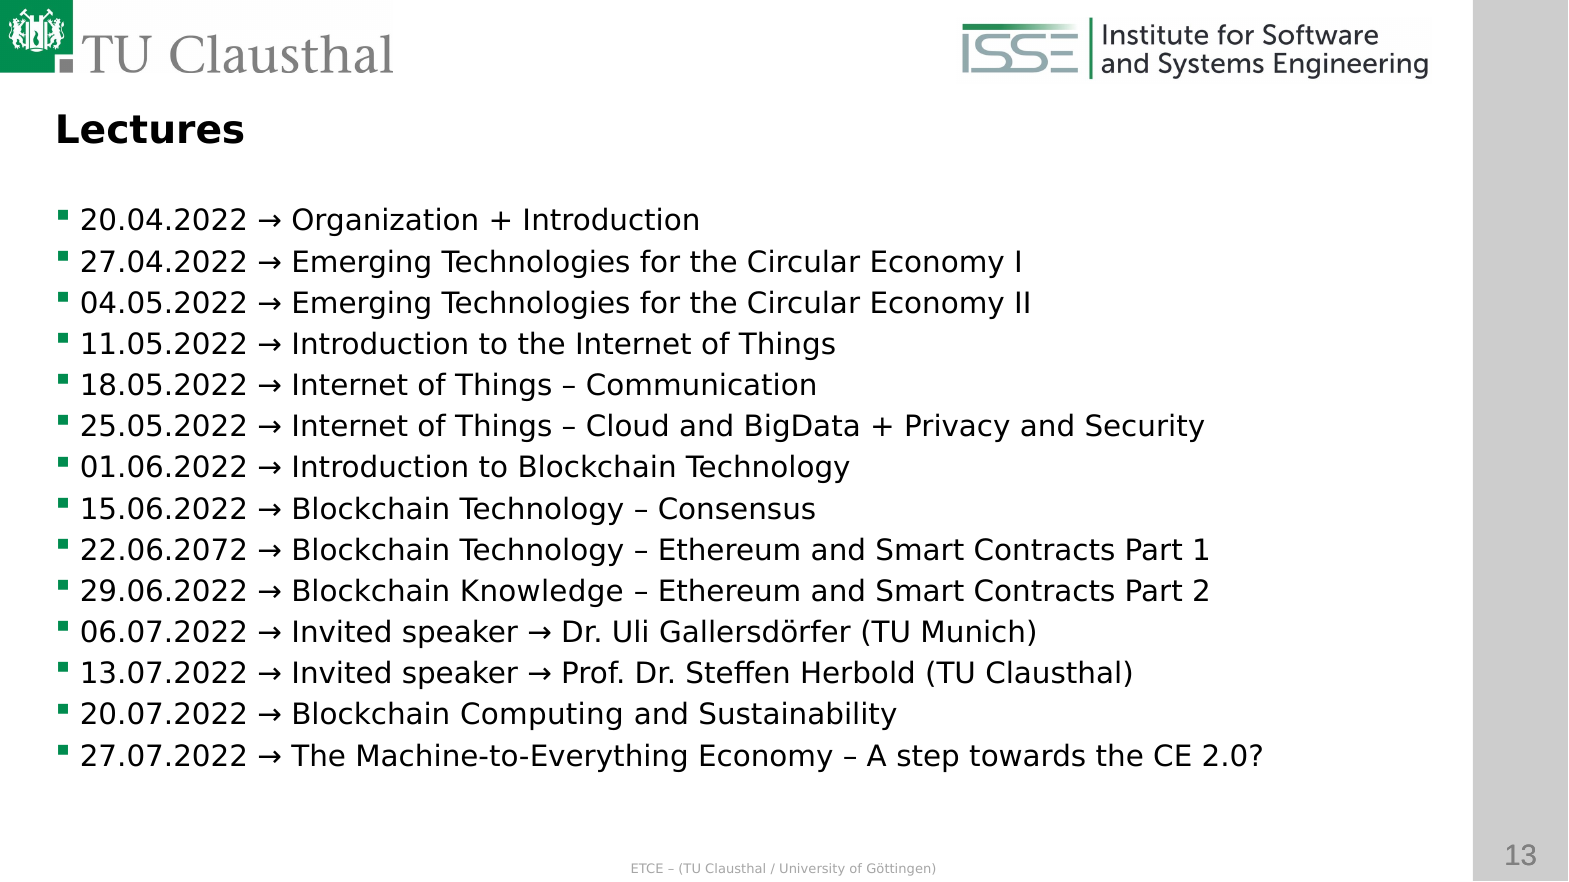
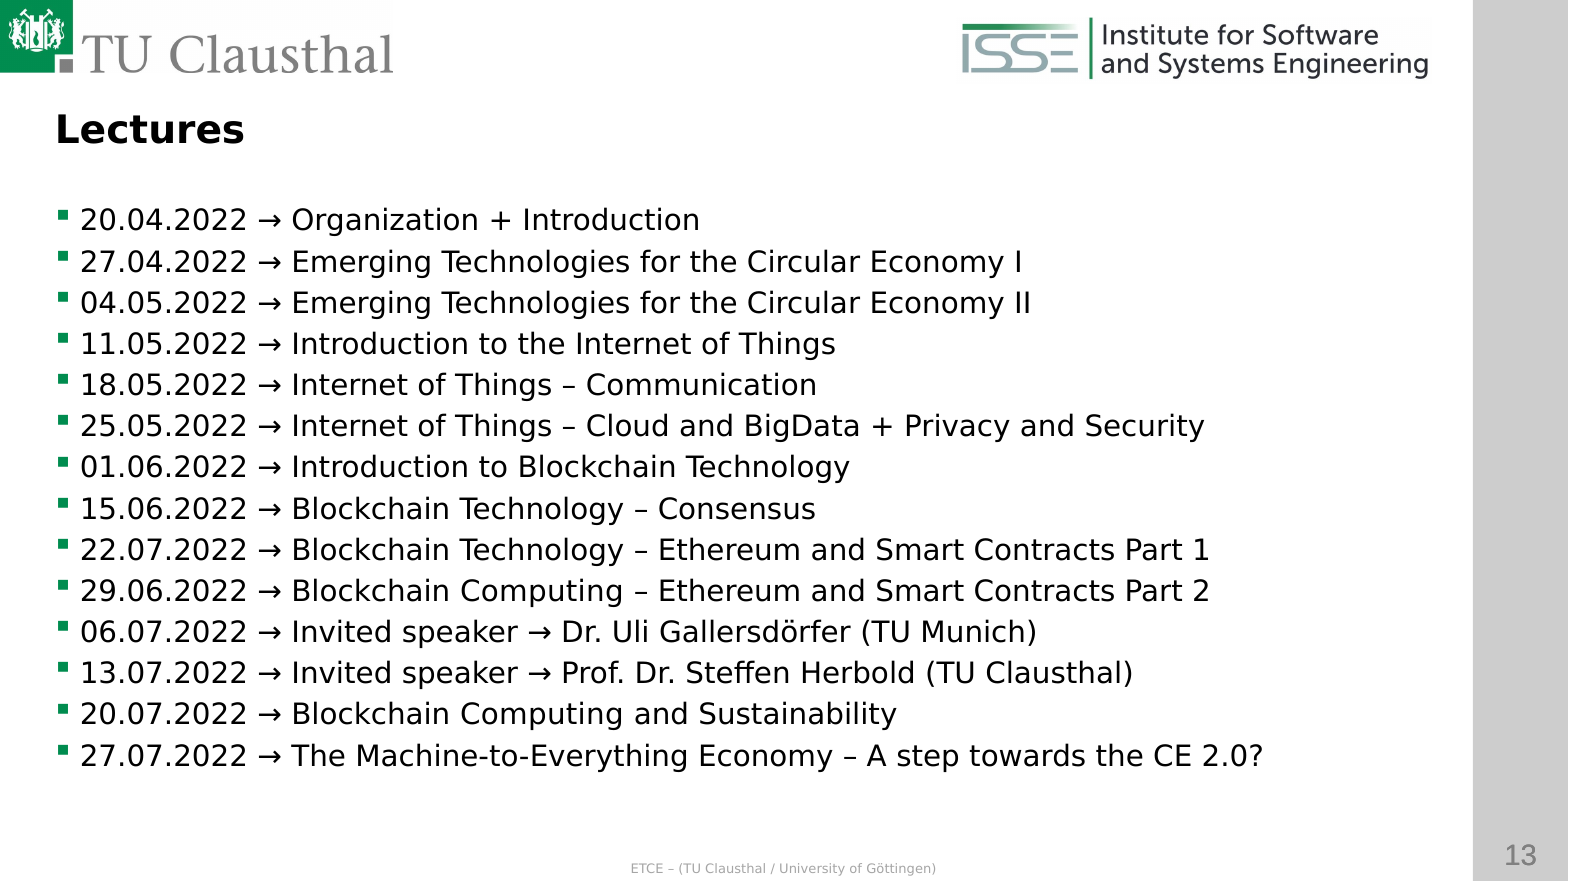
22.06.2072: 22.06.2072 -> 22.07.2022 (164, 551)
Knowledge: Knowledge -> Computing (542, 592)
